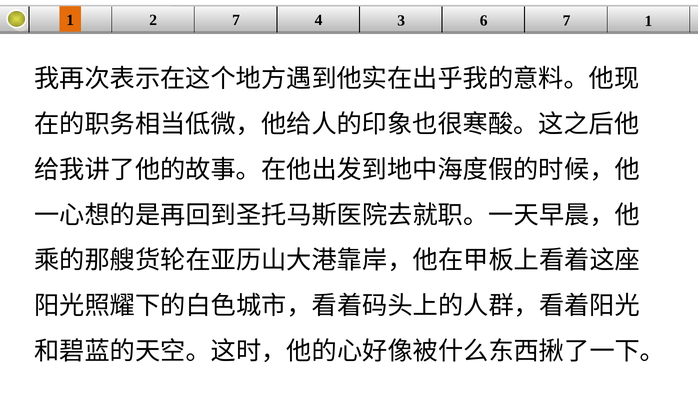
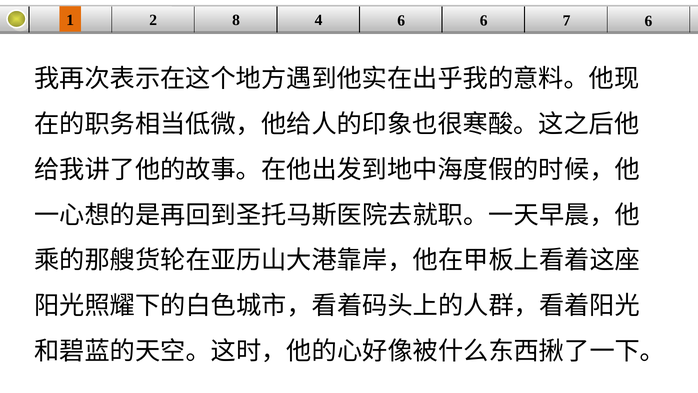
2 7: 7 -> 8 (236, 20)
4 3: 3 -> 6 (401, 20)
7 1: 1 -> 6 (648, 21)
